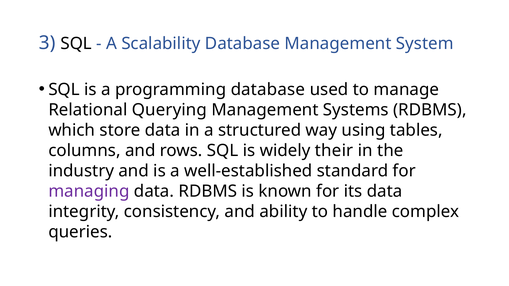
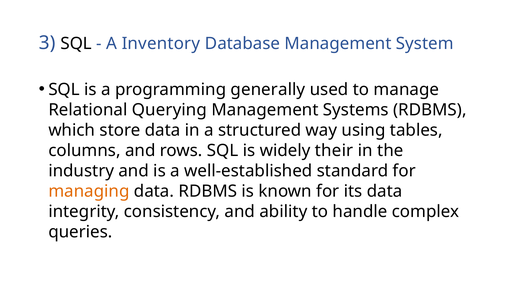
Scalability: Scalability -> Inventory (161, 43)
programming database: database -> generally (268, 90)
managing colour: purple -> orange (89, 191)
